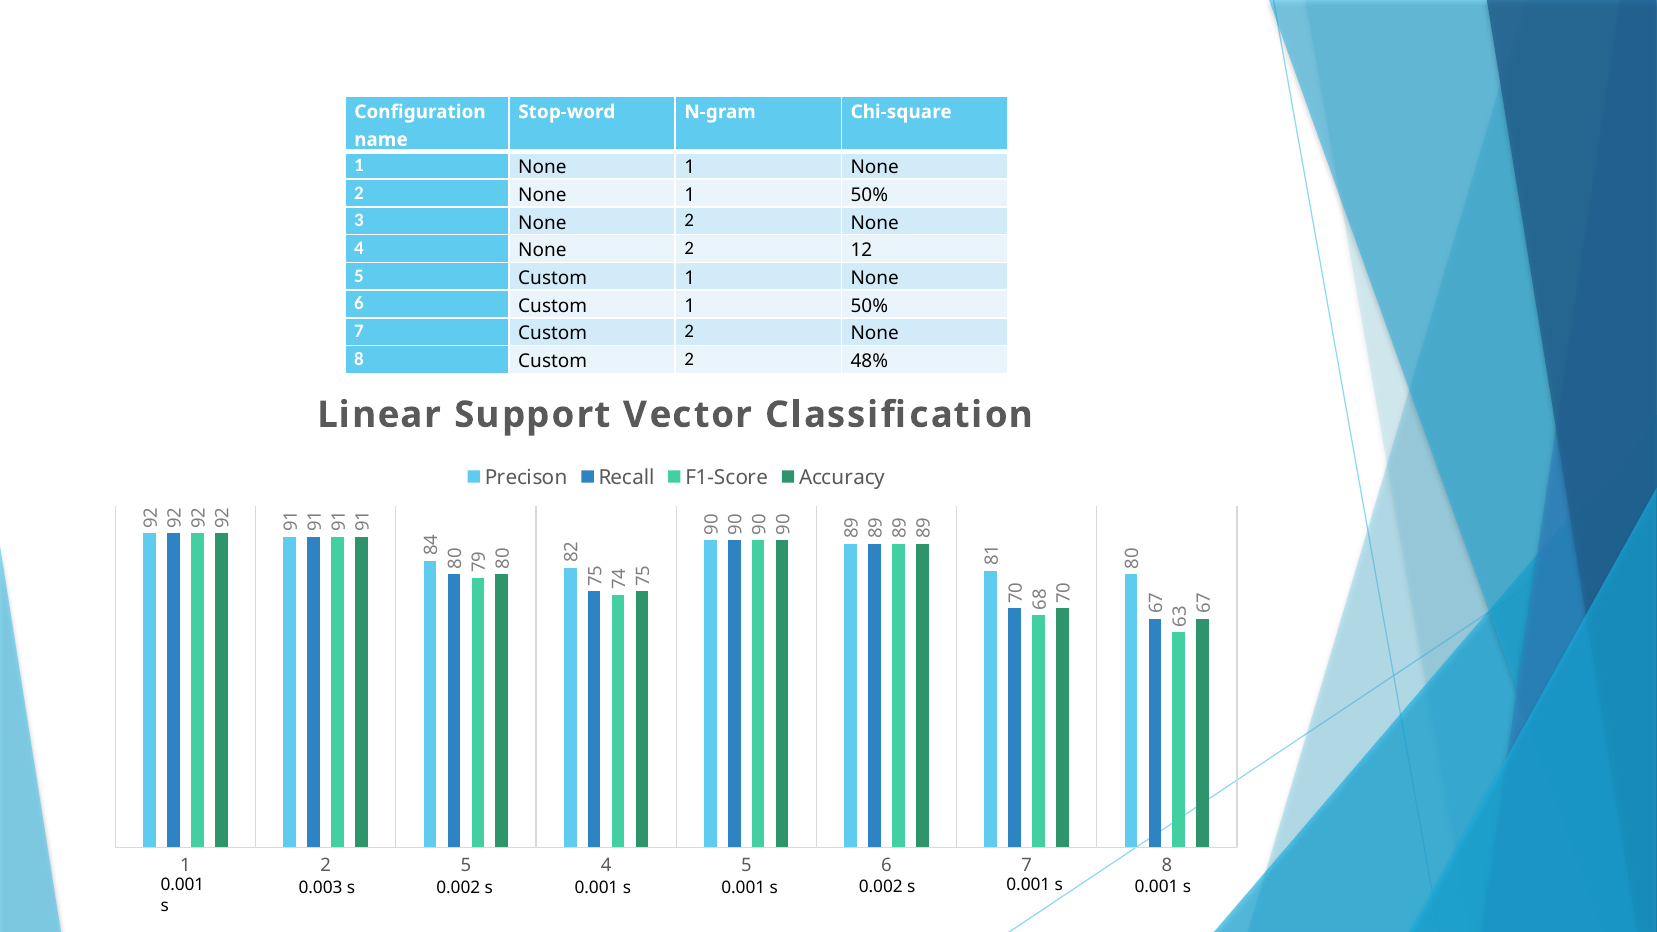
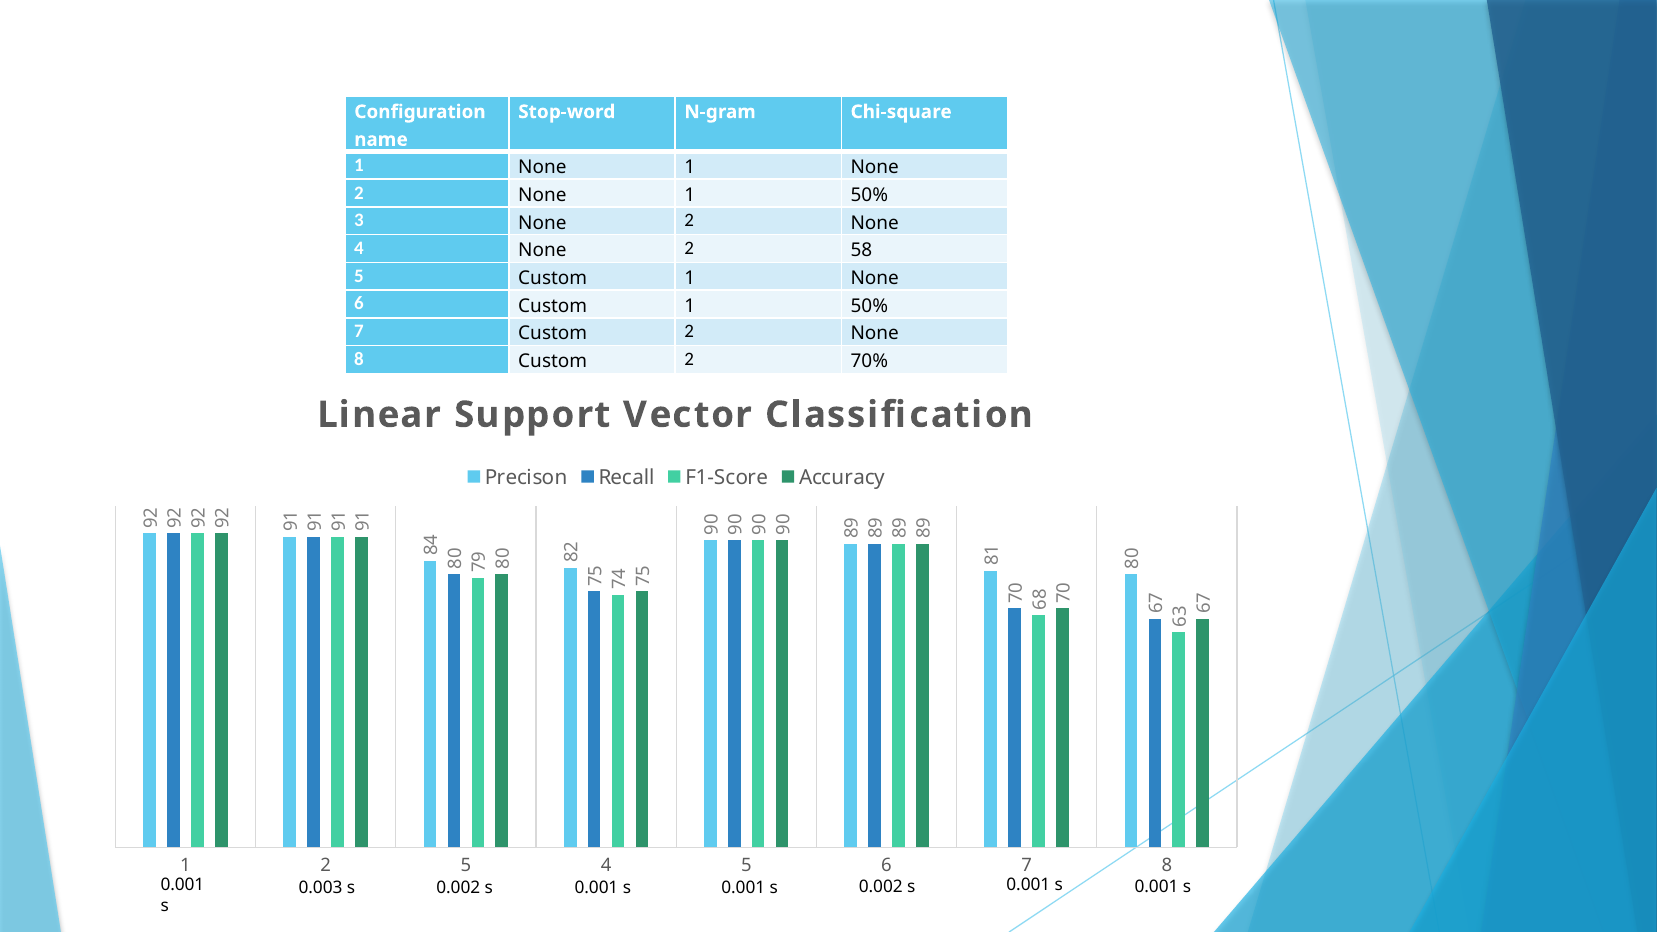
12: 12 -> 58 (861, 251)
48%: 48% -> 70% (869, 361)
